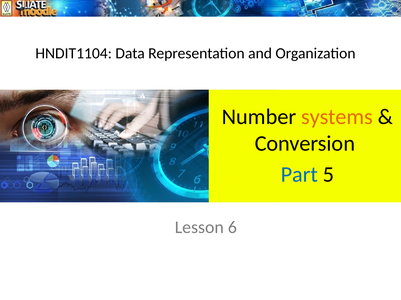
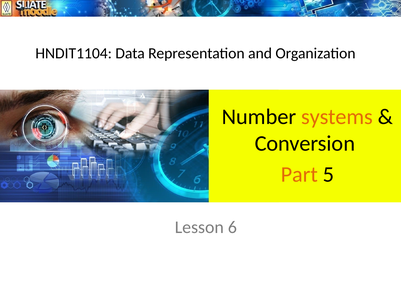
Part colour: blue -> orange (299, 175)
